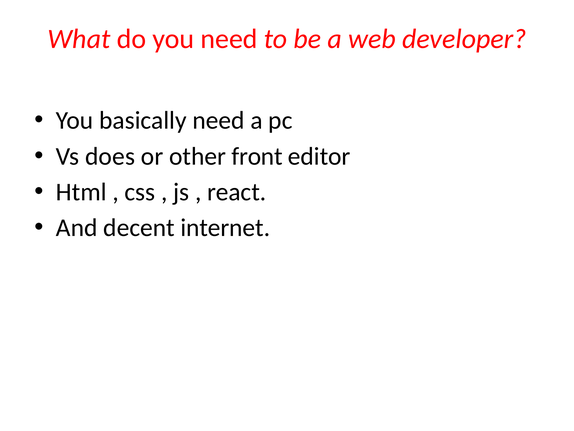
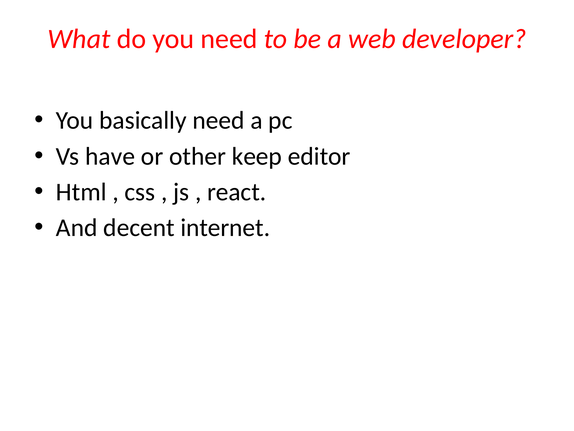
does: does -> have (110, 156)
front: front -> keep (257, 156)
